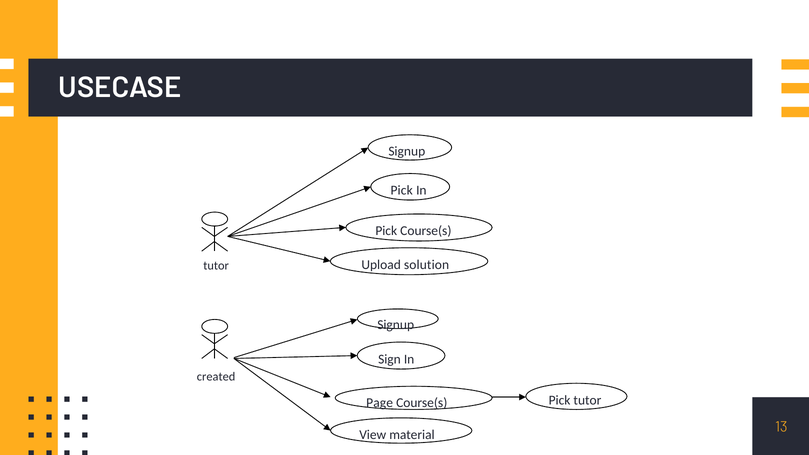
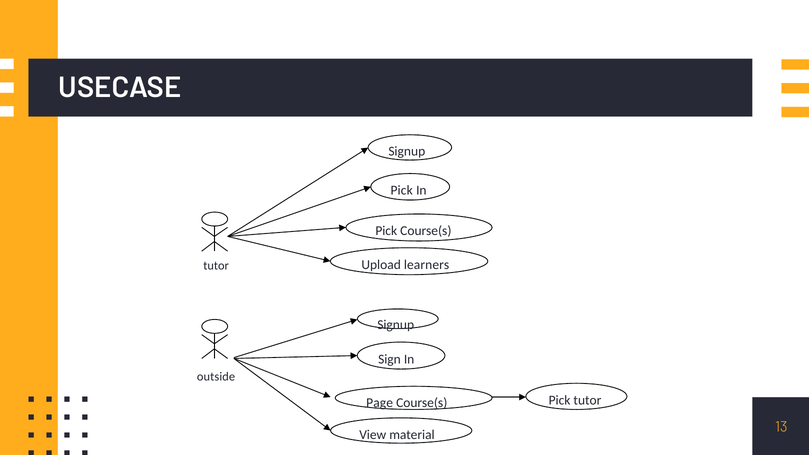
solution: solution -> learners (427, 265)
created: created -> outside (216, 377)
